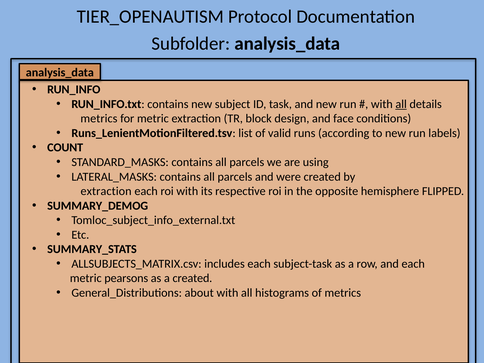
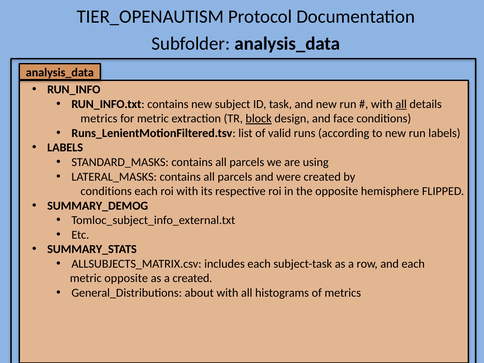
block underline: none -> present (259, 119)
COUNT: COUNT -> LABELS (65, 148)
extraction: extraction -> conditions (106, 191)
metric pearsons: pearsons -> opposite (126, 278)
